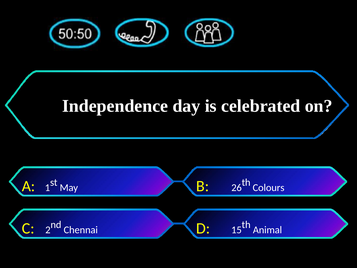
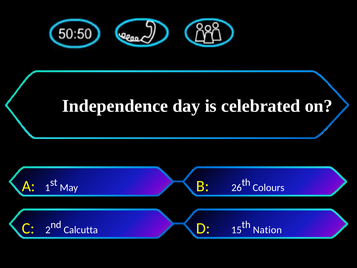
Chennai: Chennai -> Calcutta (81, 230)
Animal: Animal -> Nation (267, 230)
